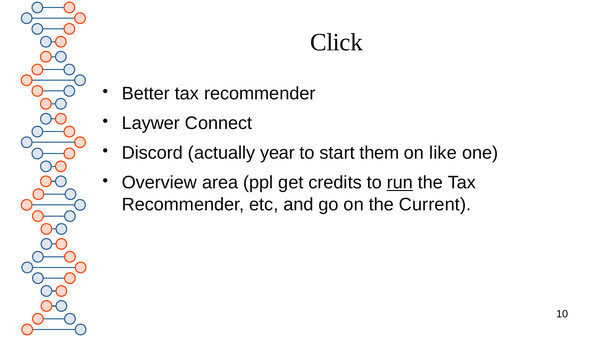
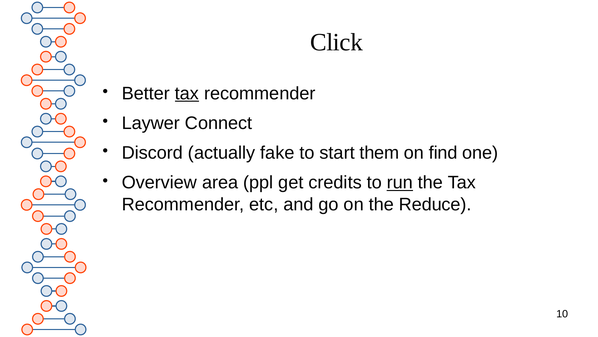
tax underline: none -> present (187, 93)
year: year -> fake (277, 153)
like: like -> find (443, 153)
Current: Current -> Reduce (435, 204)
